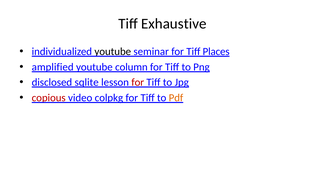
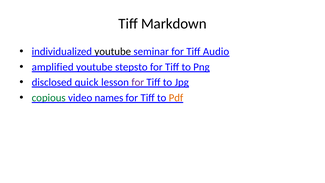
Exhaustive: Exhaustive -> Markdown (174, 24)
Places: Places -> Audio (216, 52)
column: column -> stepsto (131, 67)
sqlite: sqlite -> quick (87, 82)
for colour: red -> purple (138, 82)
copious colour: red -> green (49, 98)
colpkg: colpkg -> names (109, 98)
